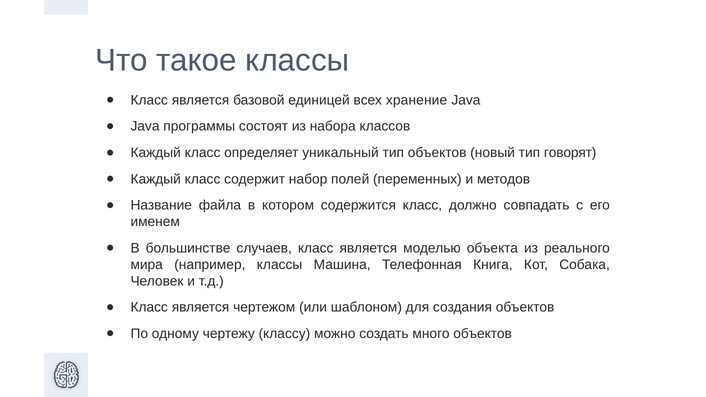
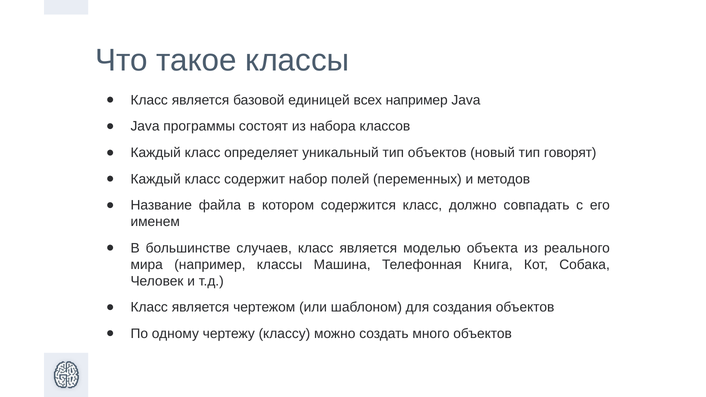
всех хранение: хранение -> например (417, 100)
